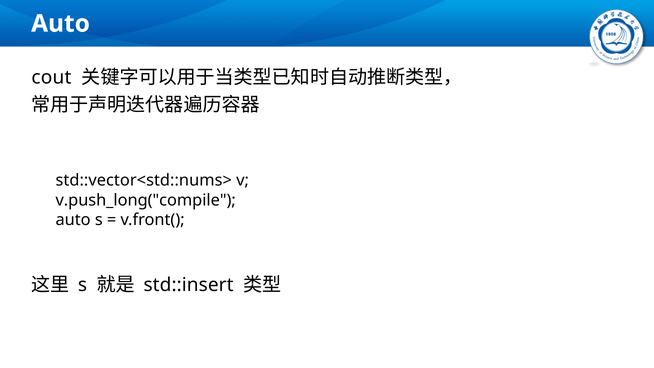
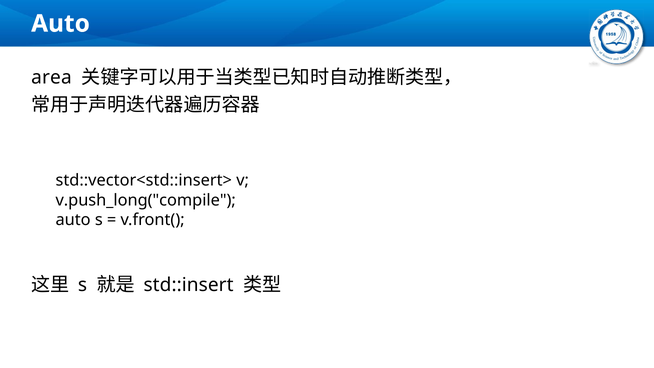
cout: cout -> area (51, 78)
std::vector<std::nums>: std::vector<std::nums> -> std::vector<std::insert> (144, 180)
